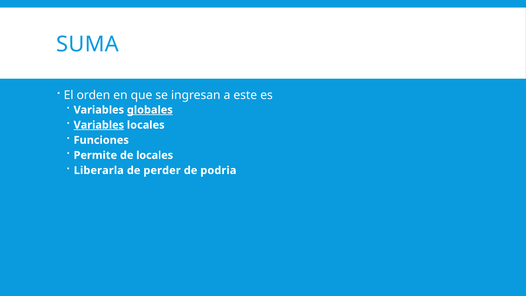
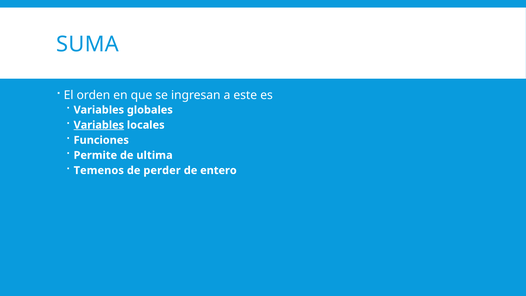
globales underline: present -> none (150, 110)
de locales: locales -> ultima (155, 155)
Liberarla: Liberarla -> Temenos (99, 170)
podria: podria -> entero (218, 170)
